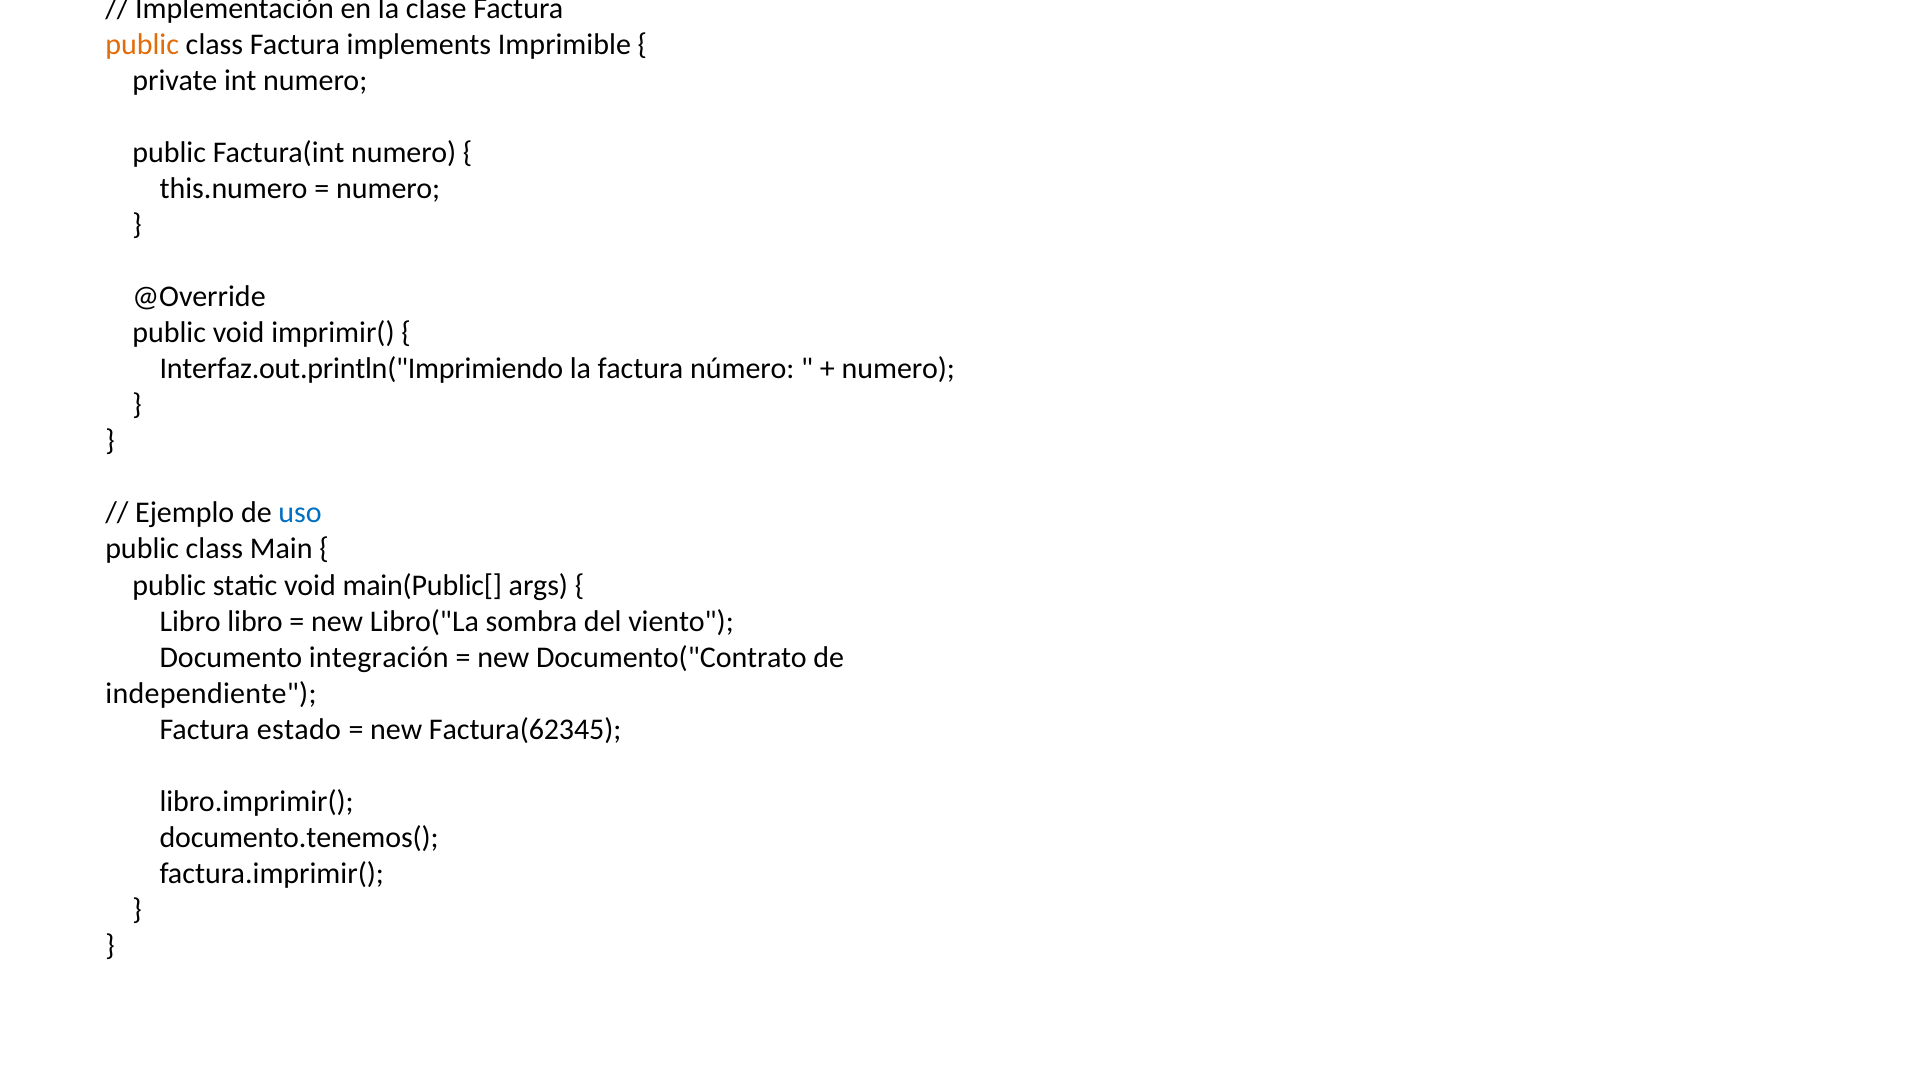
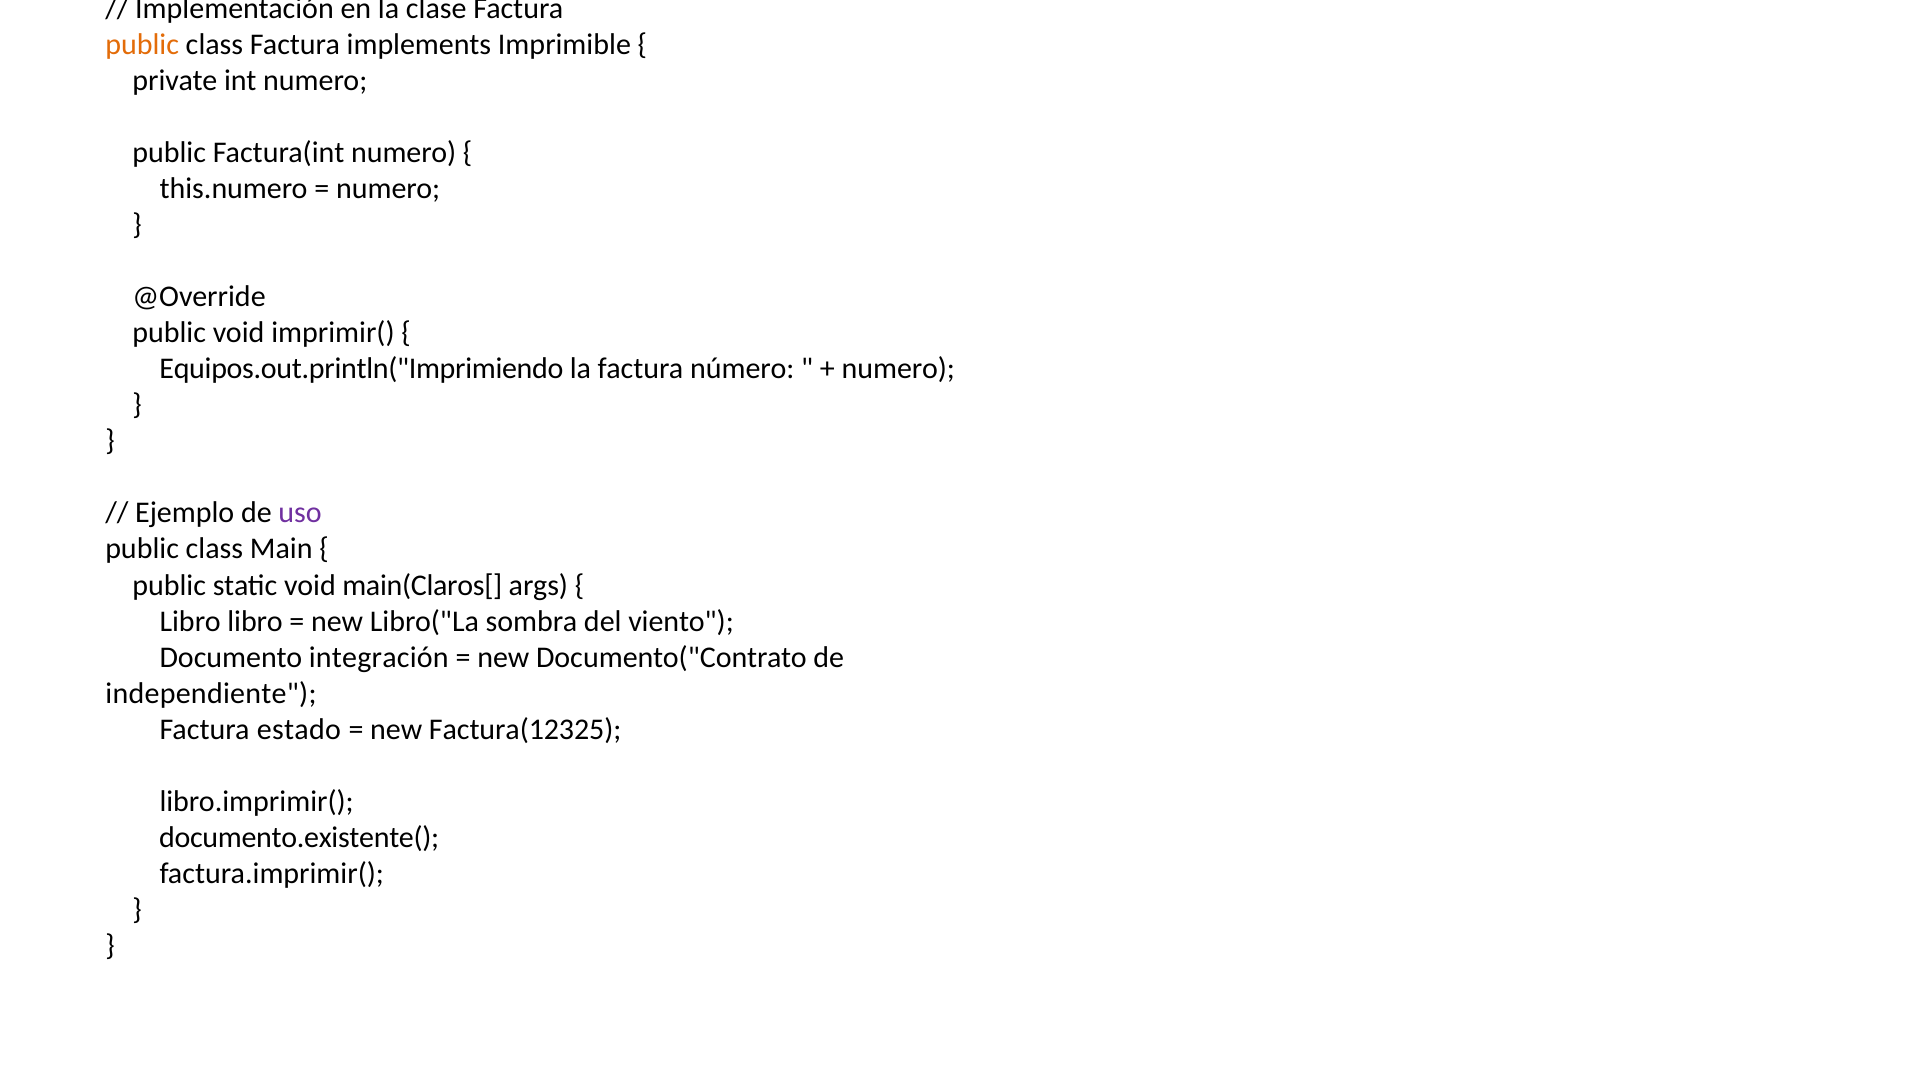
Interfaz.out.println("Imprimiendo: Interfaz.out.println("Imprimiendo -> Equipos.out.println("Imprimiendo (361, 369)
uso colour: blue -> purple (300, 513)
main(Public[: main(Public[ -> main(Claros[ (422, 585)
Factura(62345: Factura(62345 -> Factura(12325 (525, 729)
documento.tenemos(: documento.tenemos( -> documento.existente( (299, 837)
